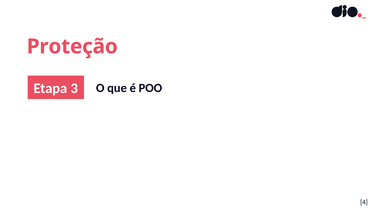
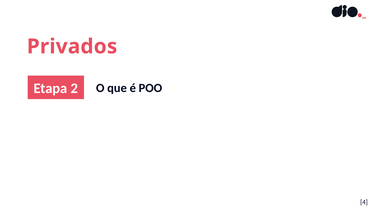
Proteção: Proteção -> Privados (72, 46)
3: 3 -> 2 (74, 88)
